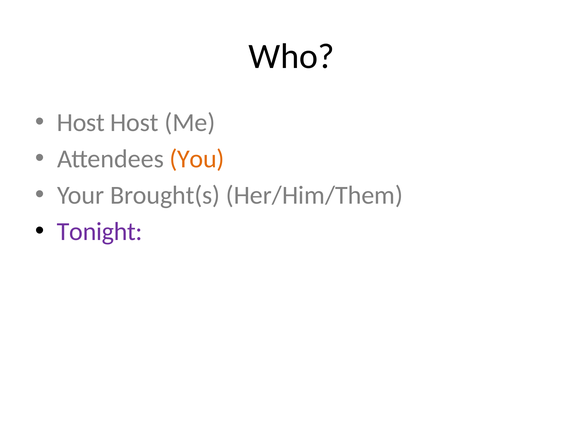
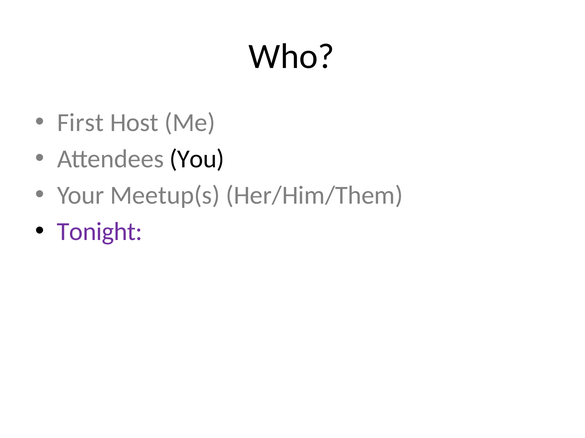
Host: Host -> First (80, 123)
You colour: orange -> black (197, 159)
Brought(s: Brought(s -> Meetup(s (165, 196)
